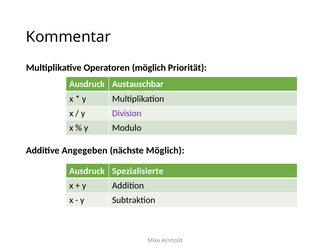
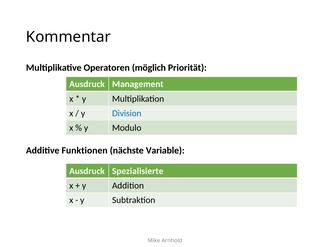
Austauschbar: Austauschbar -> Management (138, 84)
Division colour: purple -> blue (127, 113)
Angegeben: Angegeben -> Funktionen (85, 151)
nächste Möglich: Möglich -> Variable (165, 151)
